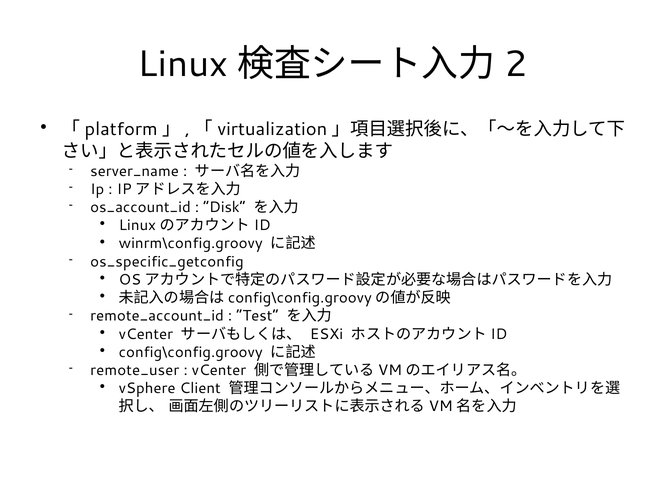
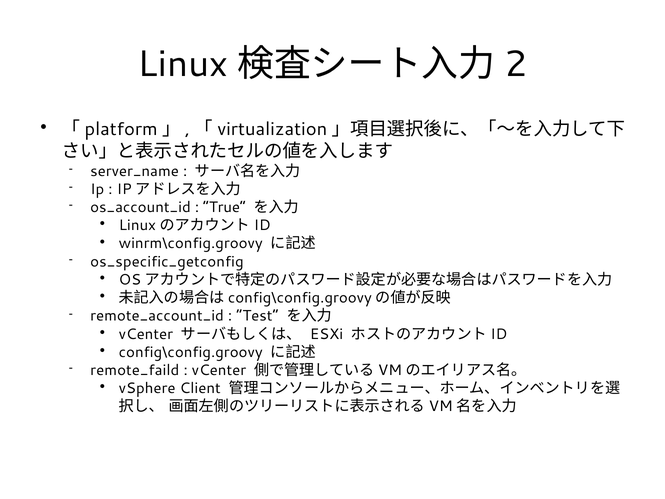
Disk: Disk -> True (224, 207)
remote_user: remote_user -> remote_faild (135, 370)
